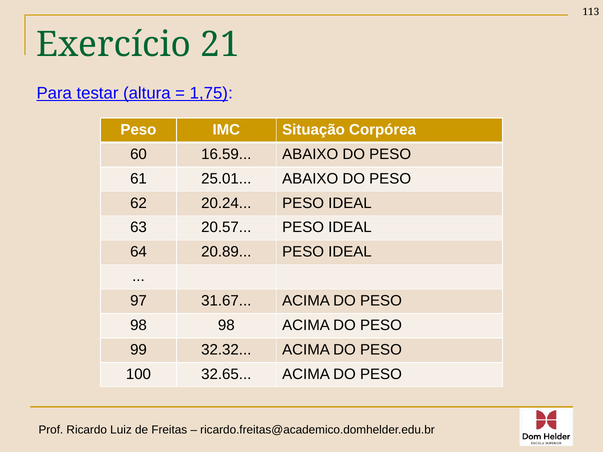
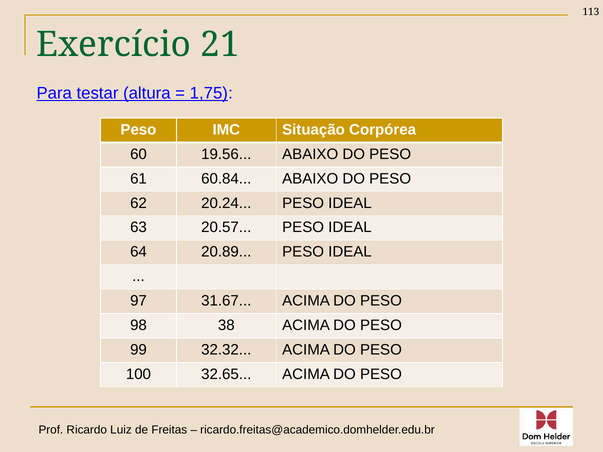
16.59: 16.59 -> 19.56 (226, 154)
25.01: 25.01 -> 60.84 (226, 179)
98 98: 98 -> 38 (226, 325)
